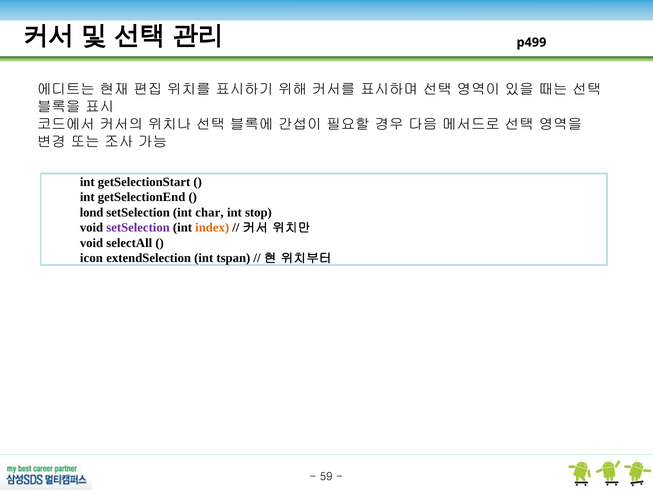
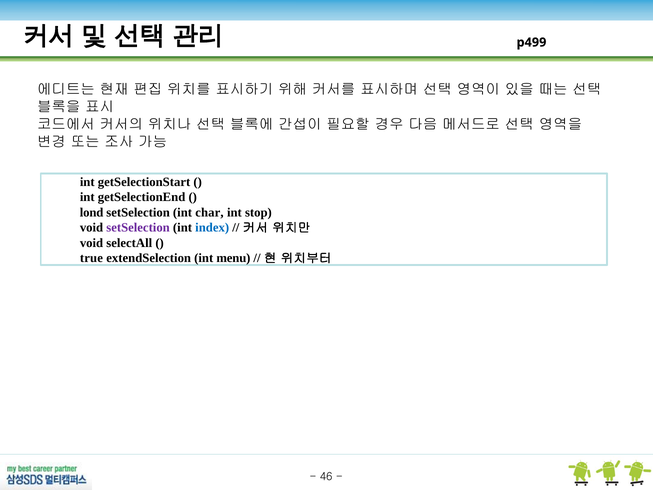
index colour: orange -> blue (212, 228)
icon: icon -> true (91, 258)
tspan: tspan -> menu (233, 258)
59: 59 -> 46 (326, 476)
